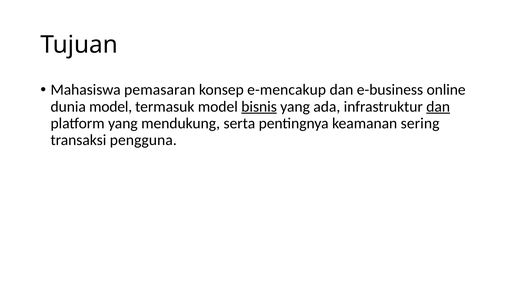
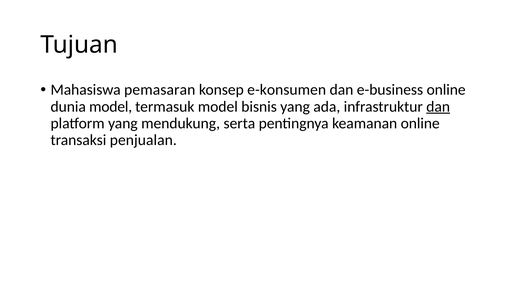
e-mencakup: e-mencakup -> e-konsumen (287, 90)
bisnis underline: present -> none (259, 107)
keamanan sering: sering -> online (420, 123)
pengguna: pengguna -> penjualan (143, 140)
